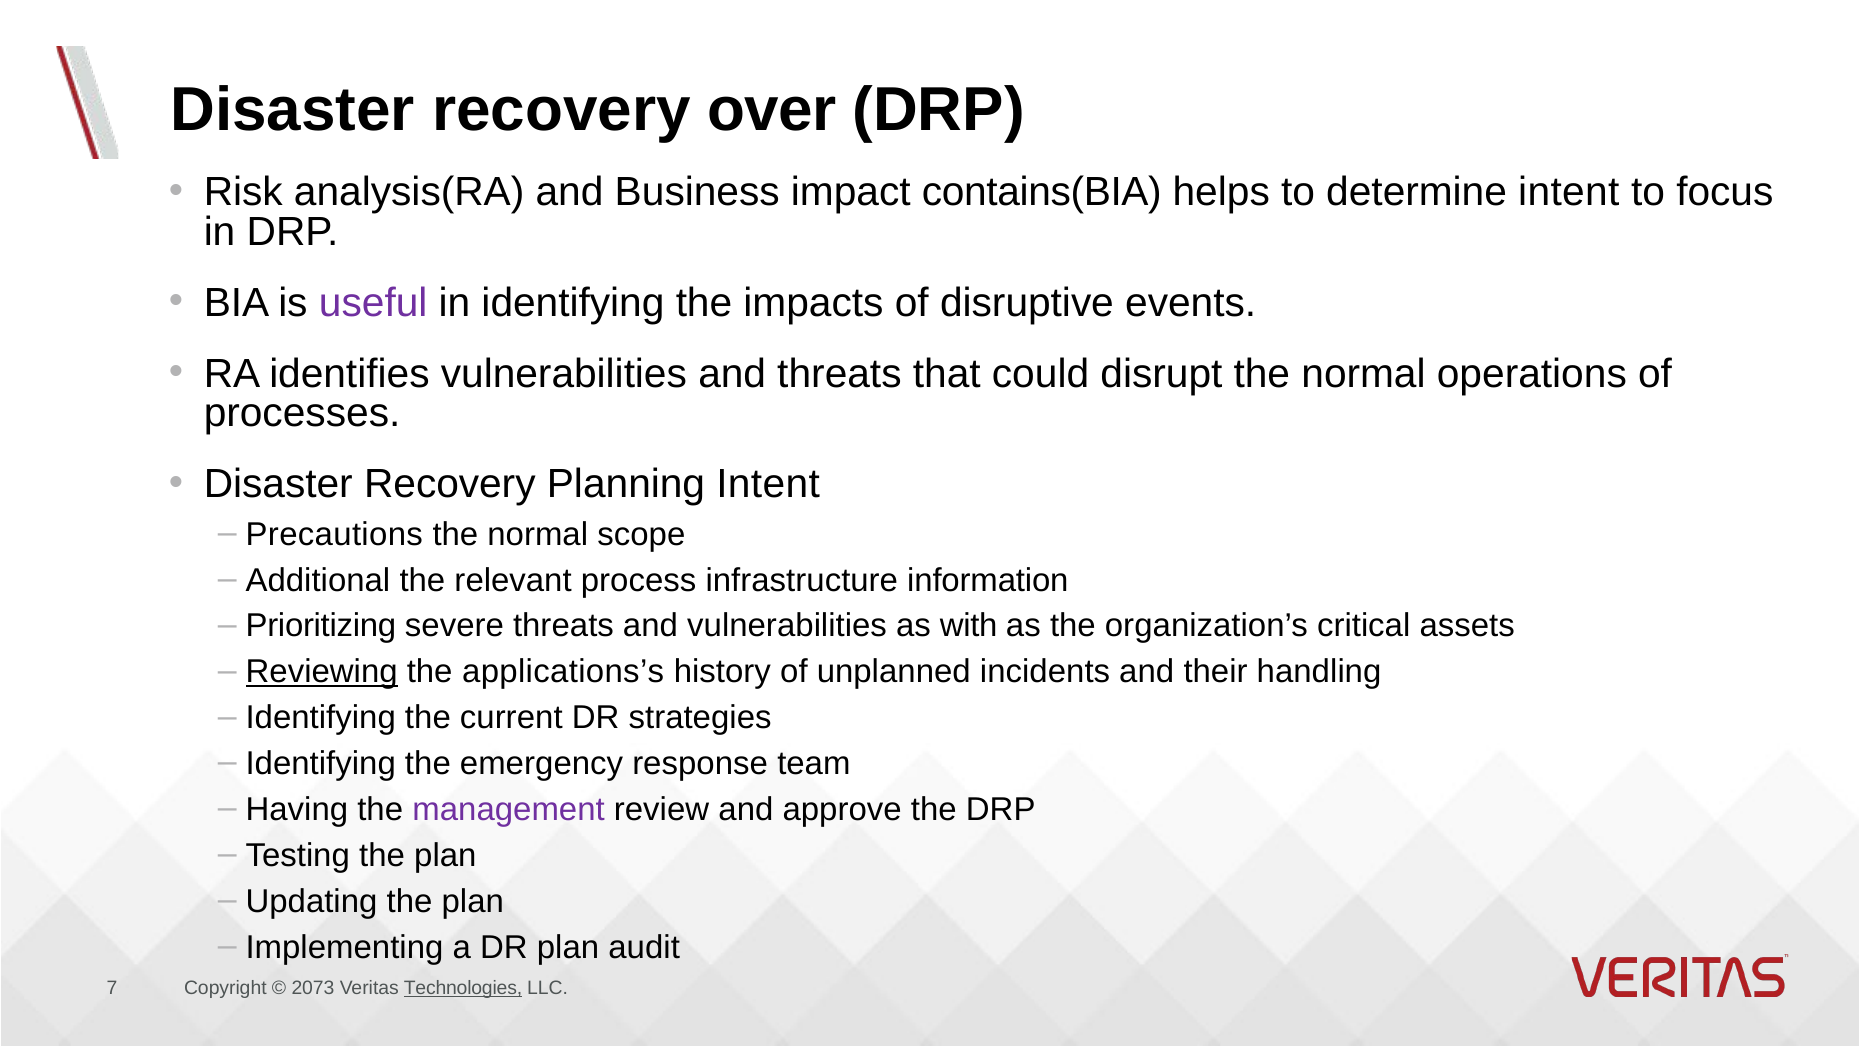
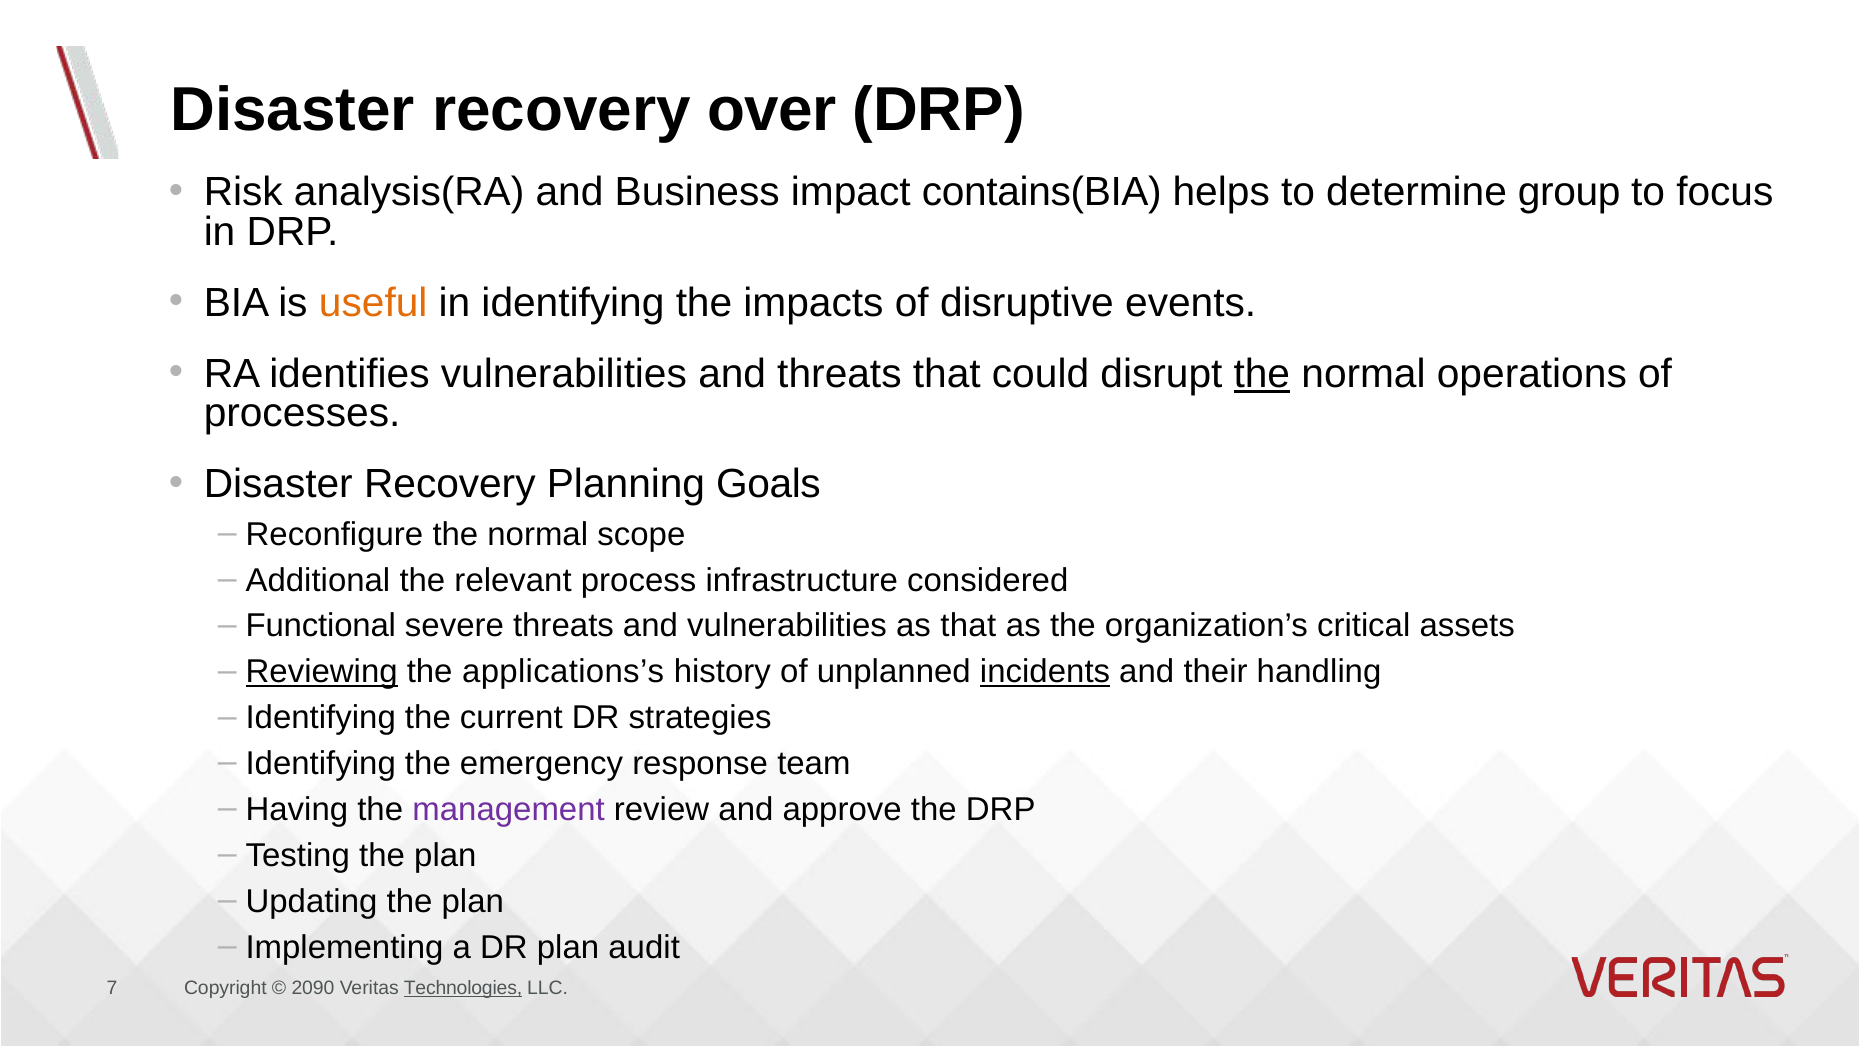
determine intent: intent -> group (1569, 193)
useful colour: purple -> orange (373, 303)
the underline: none -> present (1262, 374)
Planning Intent: Intent -> Goals (769, 484)
Precautions: Precautions -> Reconfigure (334, 534)
information: information -> considered (988, 580)
Prioritizing: Prioritizing -> Functional (321, 626)
as with: with -> that (968, 626)
incidents underline: none -> present (1045, 672)
2073: 2073 -> 2090 (313, 988)
